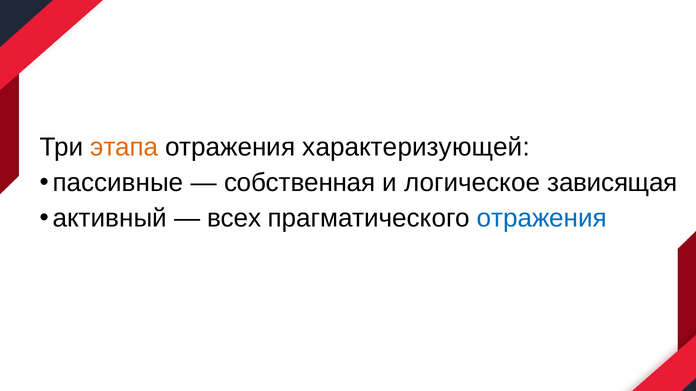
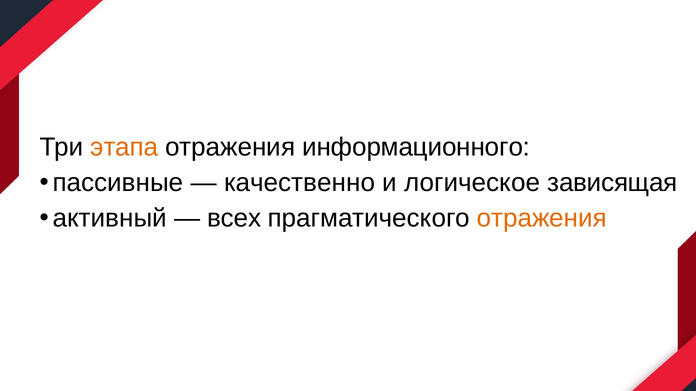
характеризующей: характеризующей -> информационного (416, 147)
собственная: собственная -> качественно (300, 183)
отражения colour: blue -> orange (542, 218)
